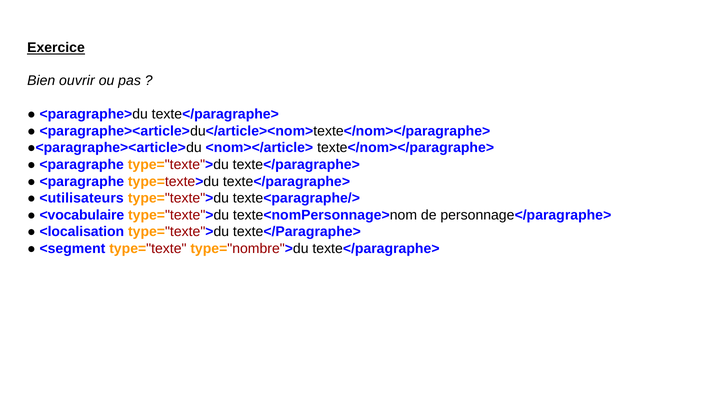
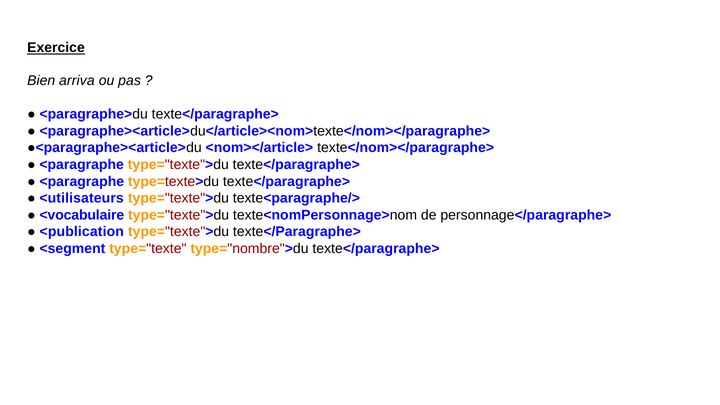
ouvrir: ouvrir -> arriva (77, 81)
<localisation: <localisation -> <publication (82, 232)
